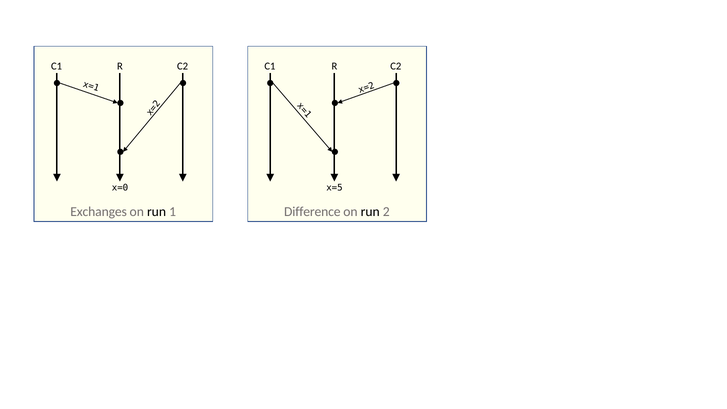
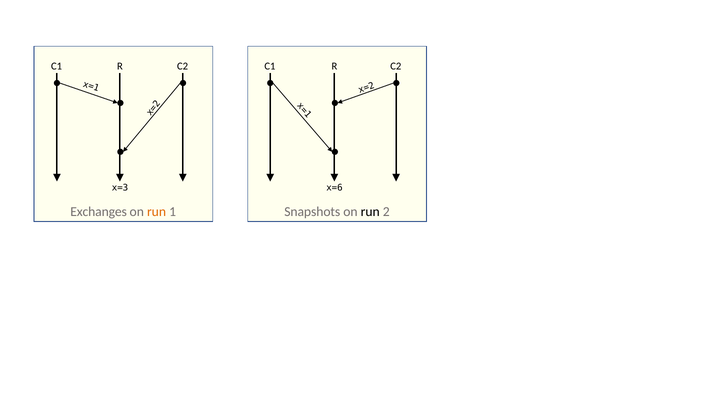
x=0: x=0 -> x=3 (120, 188)
x=5: x=5 -> x=6 (334, 188)
run colour: black -> orange (157, 212)
Difference: Difference -> Snapshots (312, 212)
